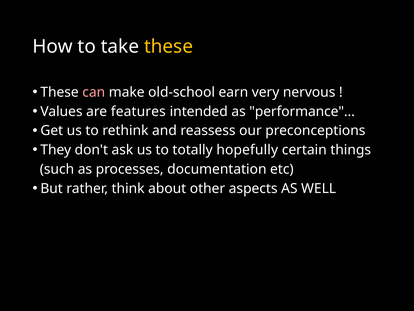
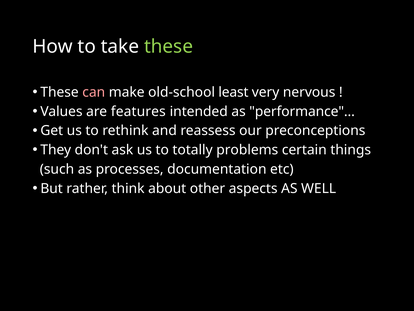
these colour: yellow -> light green (169, 46)
earn: earn -> least (233, 92)
hopefully: hopefully -> problems (247, 150)
